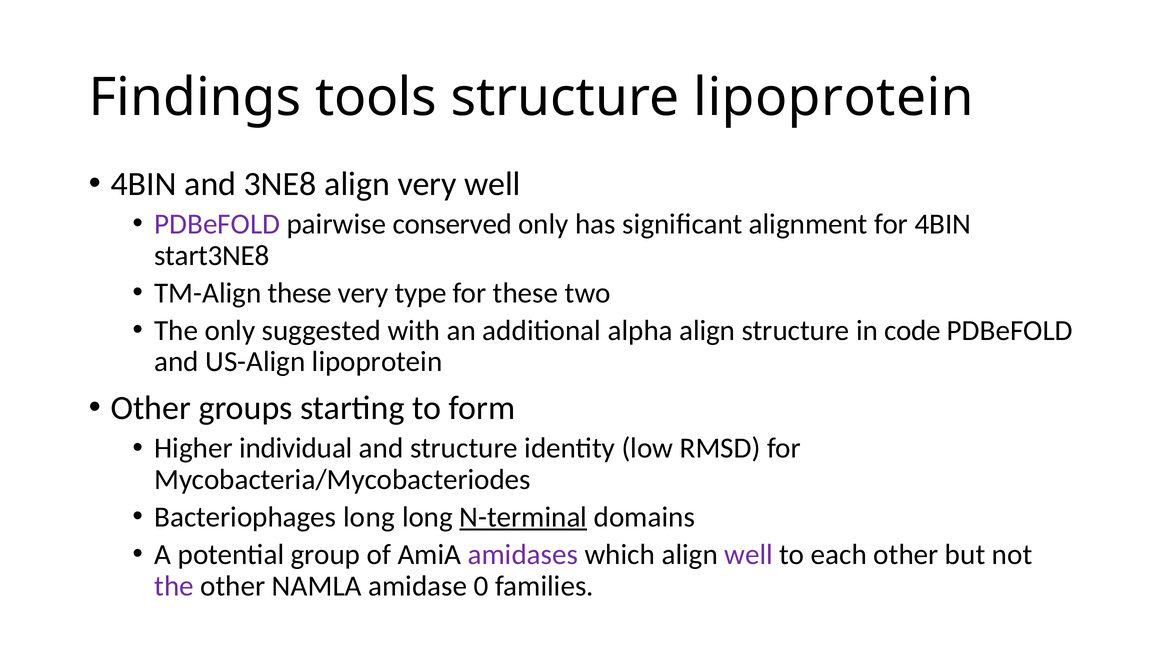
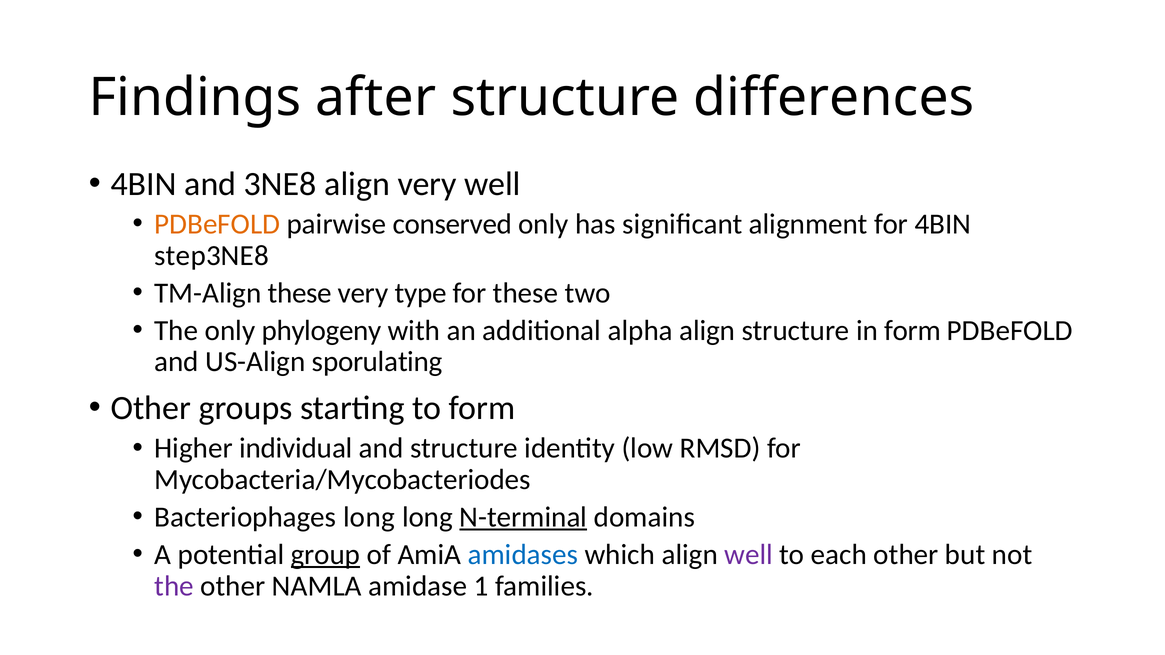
tools: tools -> after (376, 98)
structure lipoprotein: lipoprotein -> differences (834, 98)
PDBeFOLD colour: purple -> orange (217, 224)
start3NE8: start3NE8 -> step3NE8 (212, 256)
suggested: suggested -> phylogeny (322, 331)
in code: code -> form (913, 331)
US-Align lipoprotein: lipoprotein -> sporulating (377, 362)
group underline: none -> present (325, 555)
amidases colour: purple -> blue (523, 555)
0: 0 -> 1 (481, 586)
